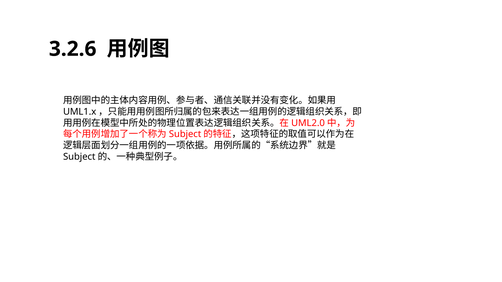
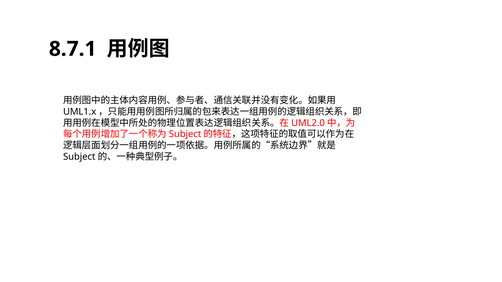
3.2.6: 3.2.6 -> 8.7.1 (73, 49)
